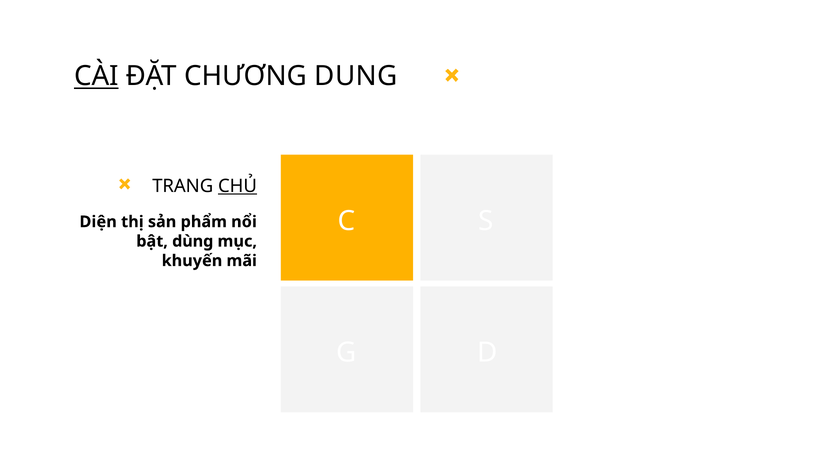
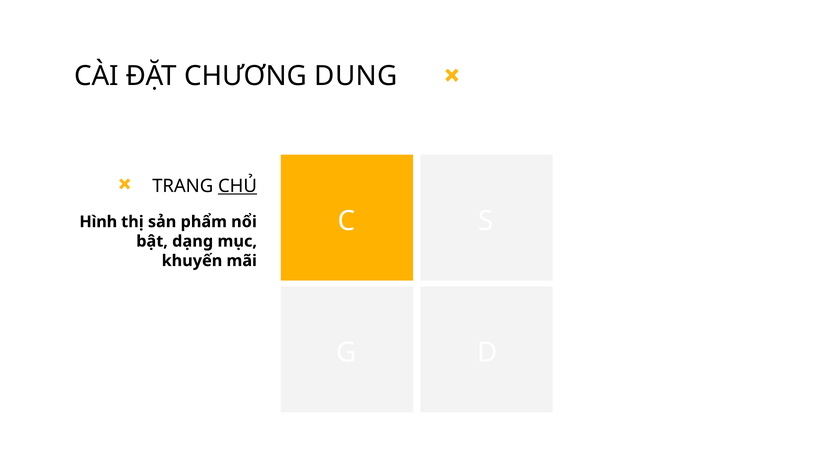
CÀI underline: present -> none (96, 76)
Diện: Diện -> Hình (98, 222)
dùng: dùng -> dạng (193, 241)
